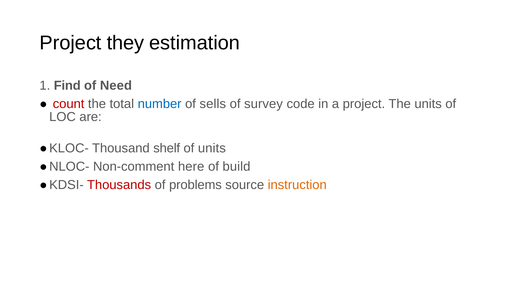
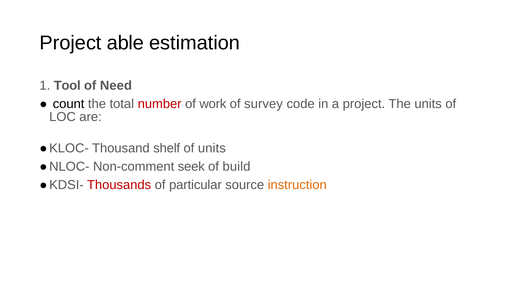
they: they -> able (125, 43)
Find: Find -> Tool (67, 86)
count colour: red -> black (69, 104)
number colour: blue -> red (160, 104)
sells: sells -> work (213, 104)
here: here -> seek (191, 167)
problems: problems -> particular (195, 185)
